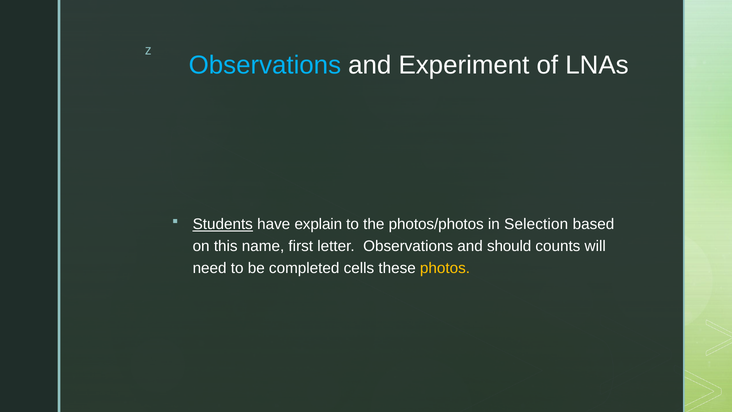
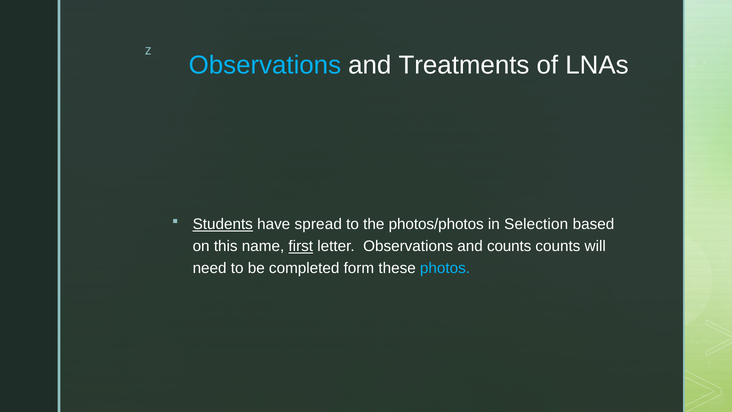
Experiment: Experiment -> Treatments (464, 65)
explain: explain -> spread (318, 224)
first underline: none -> present (301, 246)
and should: should -> counts (509, 246)
cells: cells -> form (359, 268)
photos colour: yellow -> light blue (445, 268)
